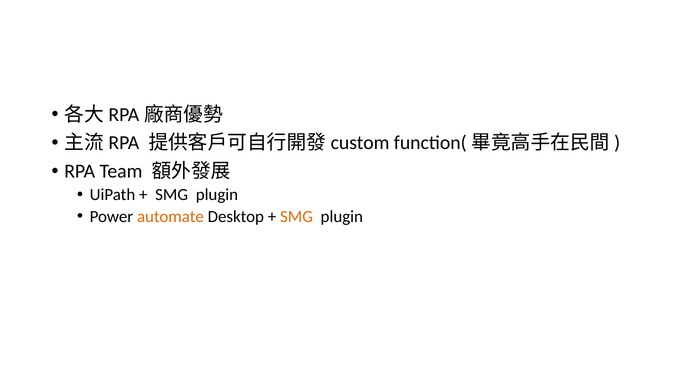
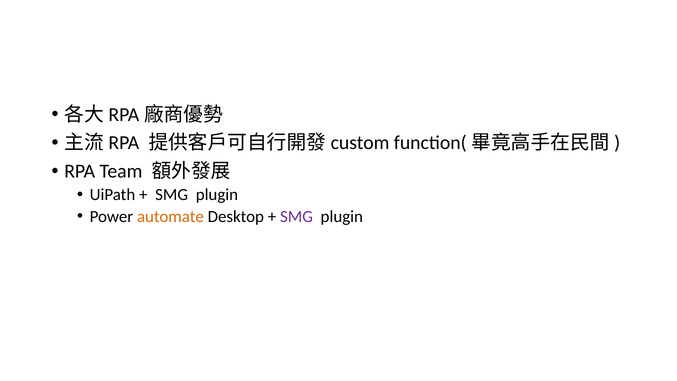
SMG colour: orange -> purple (297, 216)
